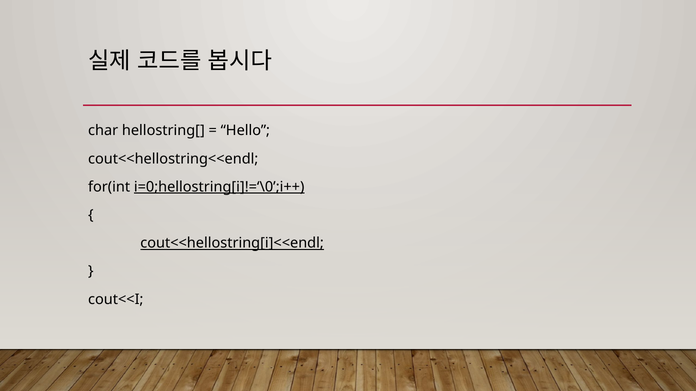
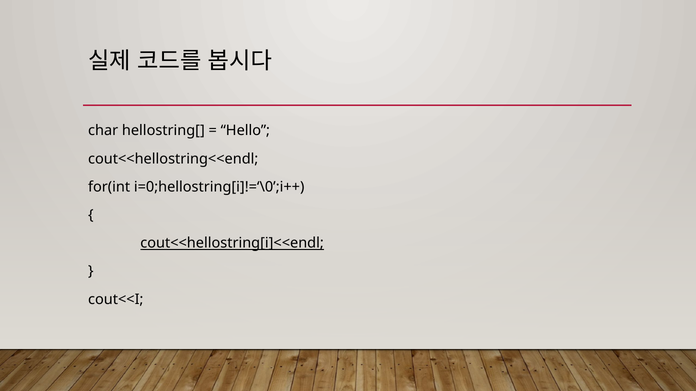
i=0;hellostring[i]!=‘\0’;i++ underline: present -> none (219, 187)
